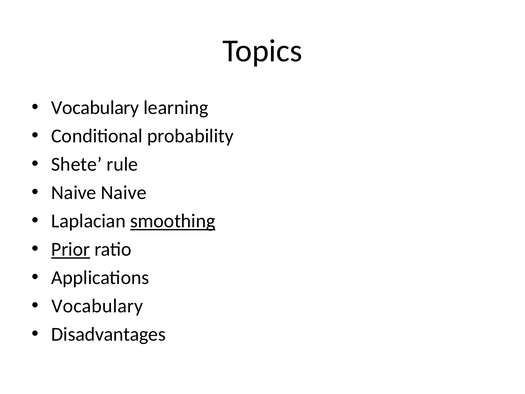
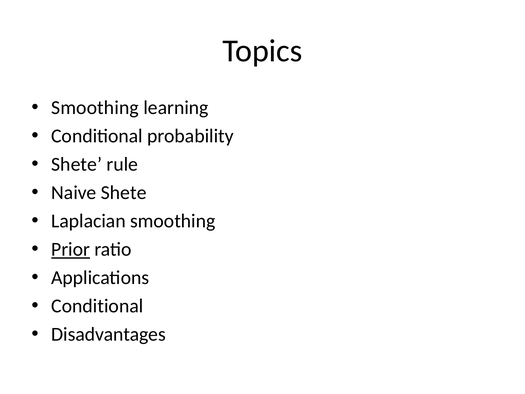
Vocabulary: Vocabulary -> Smoothing (95, 108)
Naive Naive: Naive -> Shete (124, 193)
smoothing underline: present -> none (173, 221)
Vocabulary: Vocabulary -> Conditional (97, 306)
